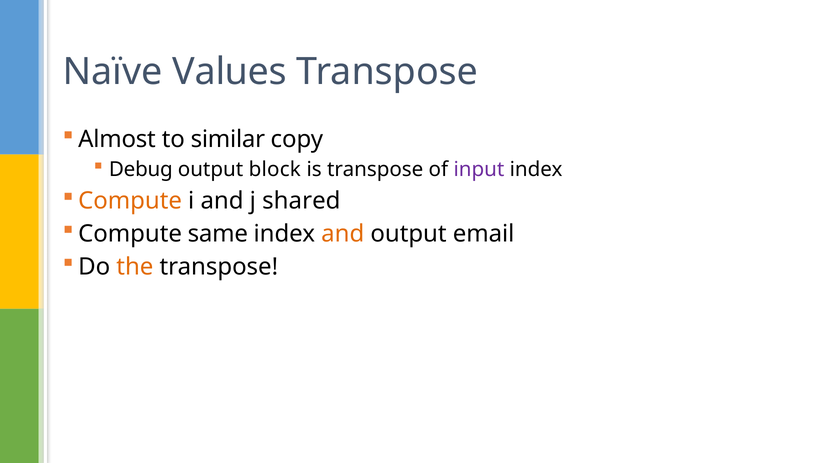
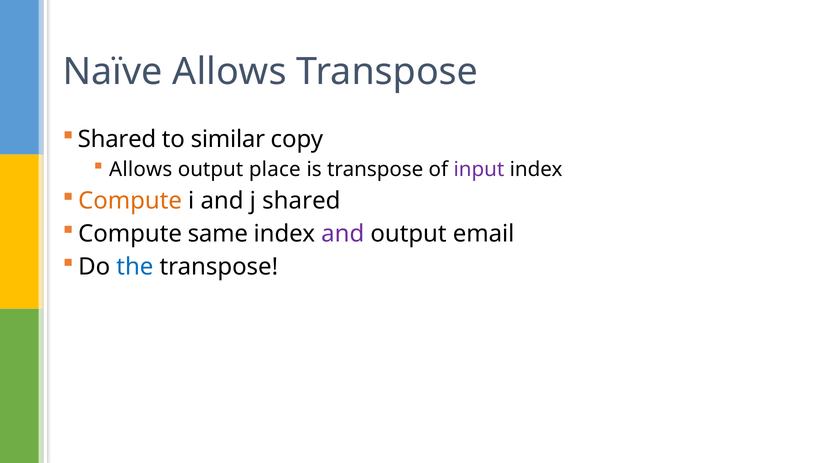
Naïve Values: Values -> Allows (230, 72)
Almost: Almost -> Shared (117, 139)
Debug: Debug -> Allows (141, 169)
block: block -> place (275, 169)
and colour: orange -> purple (343, 234)
the colour: orange -> blue (135, 267)
